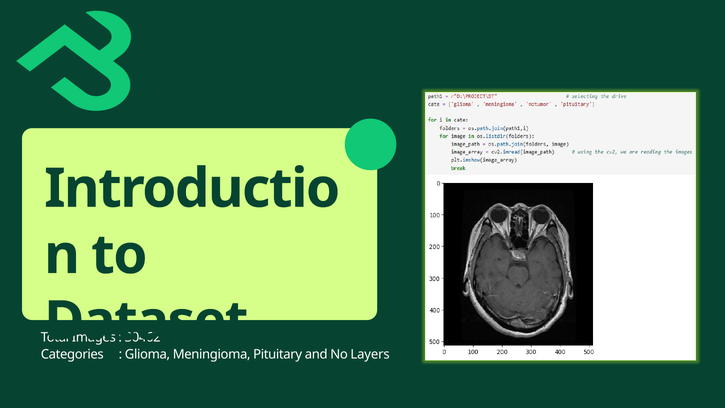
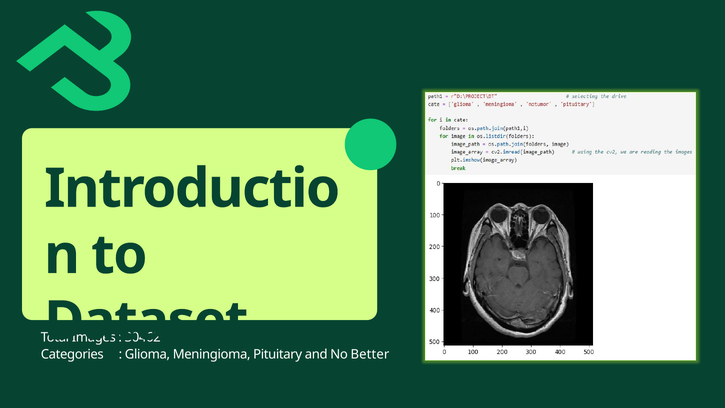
Layers: Layers -> Better (370, 354)
